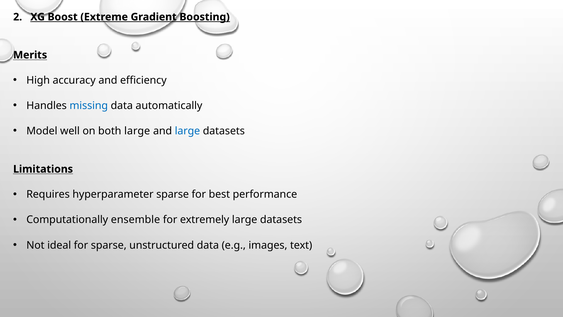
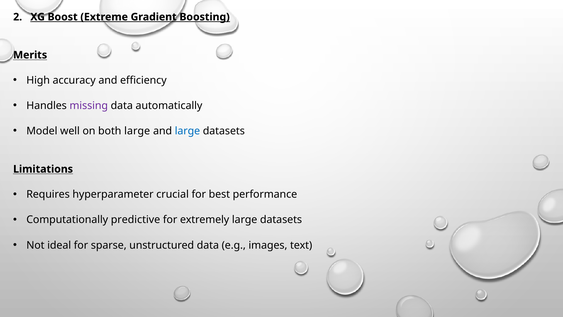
missing colour: blue -> purple (89, 106)
hyperparameter sparse: sparse -> crucial (173, 194)
ensemble: ensemble -> predictive (136, 220)
